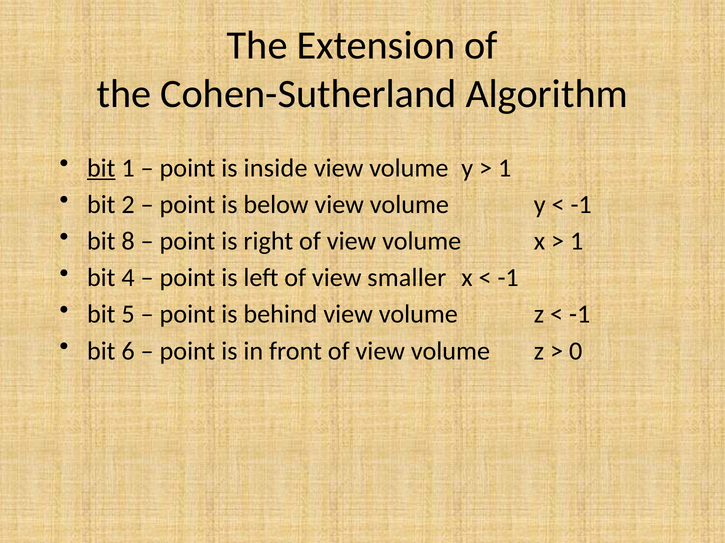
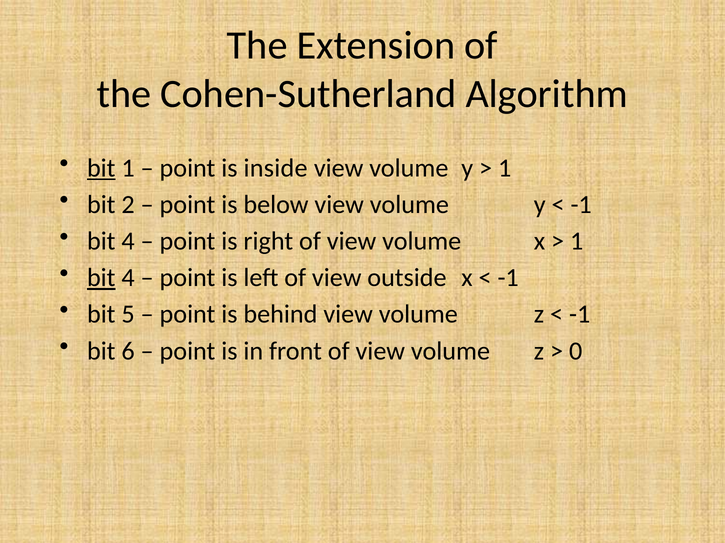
8: 8 -> 4 (128, 242)
bit underline: none -> present (101, 278)
smaller: smaller -> outside (407, 278)
